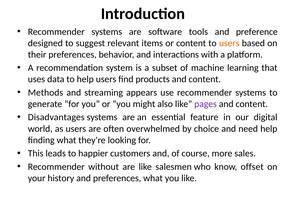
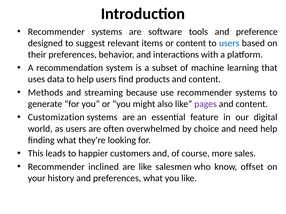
users colour: orange -> blue (229, 43)
appears: appears -> because (142, 93)
Disadvantages: Disadvantages -> Customization (56, 118)
without: without -> inclined (104, 167)
